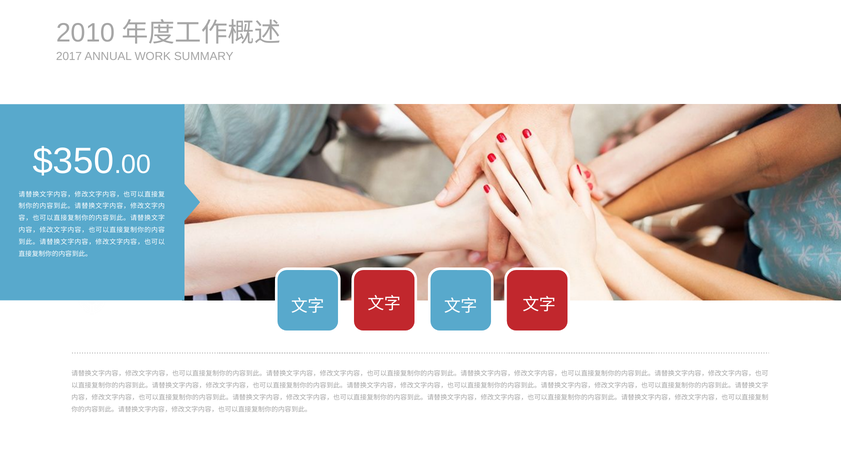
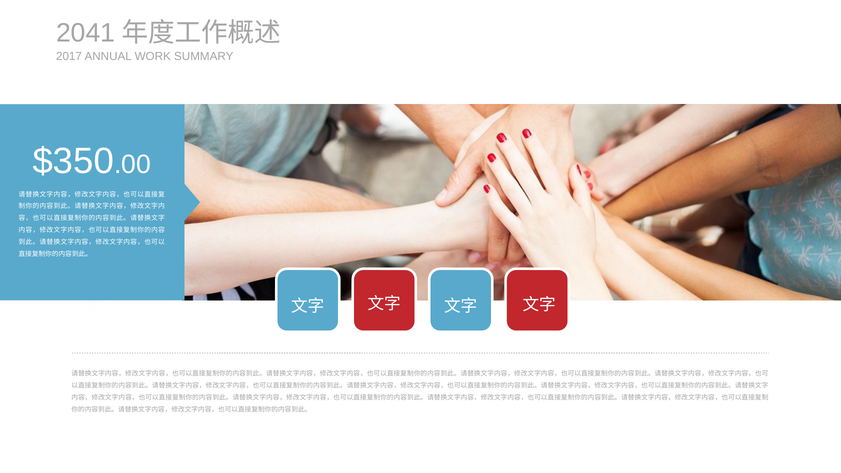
2010: 2010 -> 2041 (86, 33)
